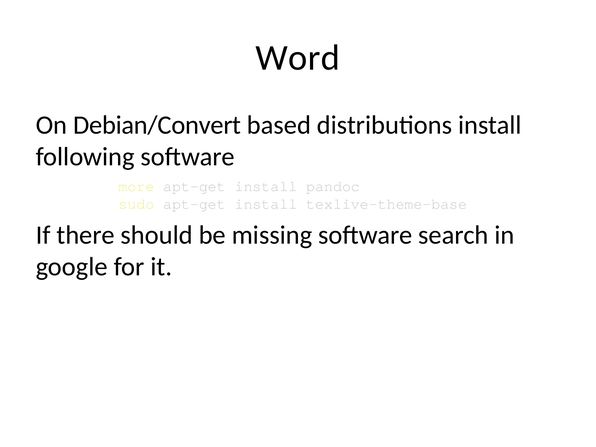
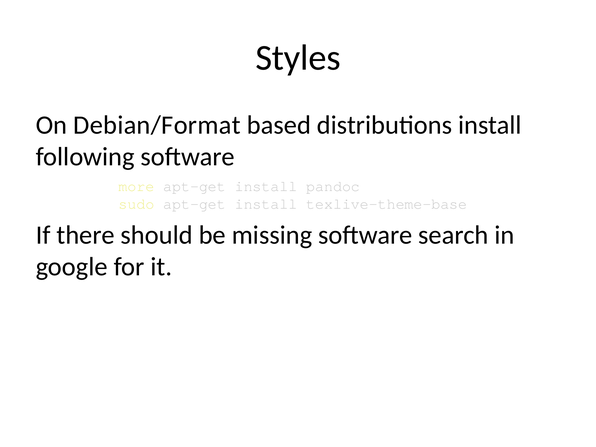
Word: Word -> Styles (298, 58)
Debian/Convert: Debian/Convert -> Debian/Format (157, 125)
